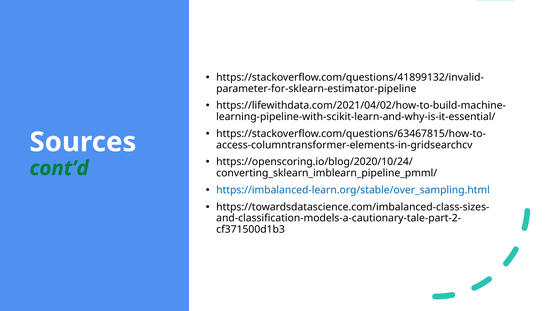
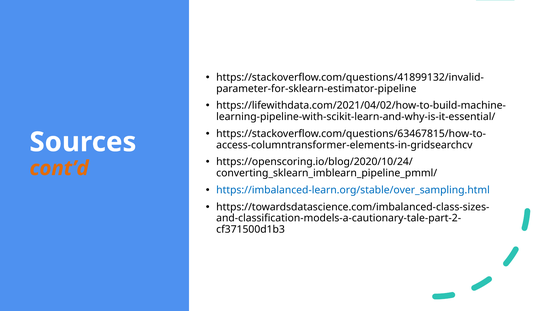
cont’d colour: green -> orange (59, 168)
